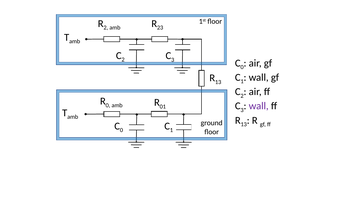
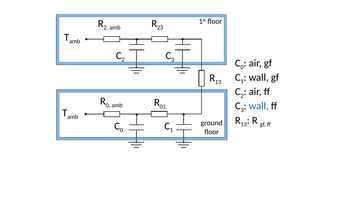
wall colour: purple -> blue (259, 106)
